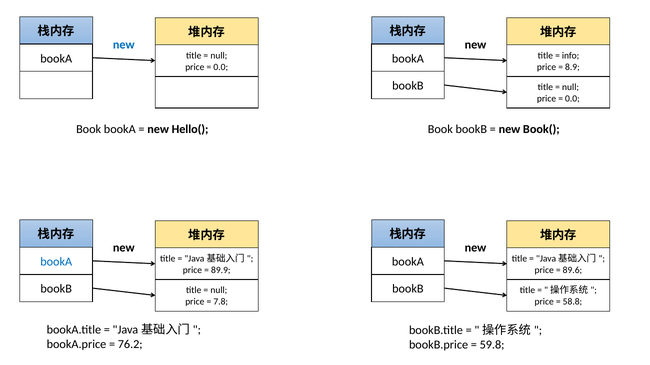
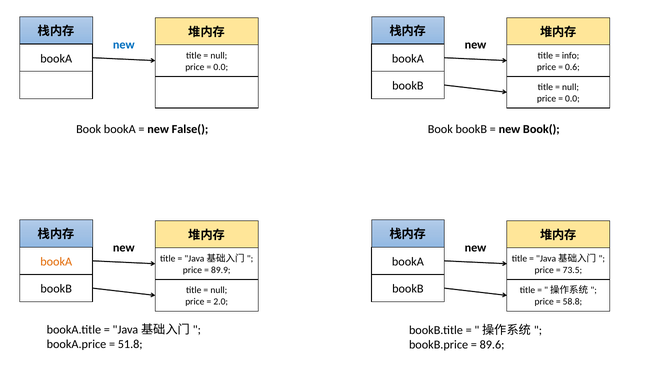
8.9: 8.9 -> 0.6 (572, 67)
Hello(: Hello( -> False( (190, 129)
bookA colour: blue -> orange (56, 262)
89.6: 89.6 -> 73.5 (572, 271)
7.8: 7.8 -> 2.0 (221, 302)
76.2: 76.2 -> 51.8 (130, 345)
59.8: 59.8 -> 89.6 (492, 345)
